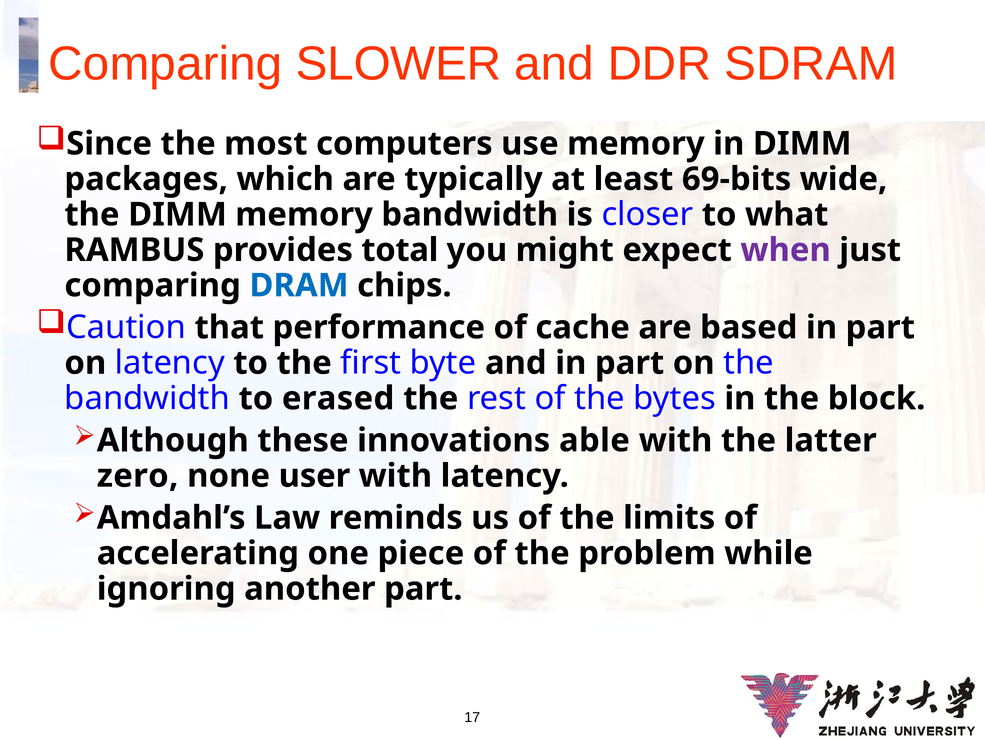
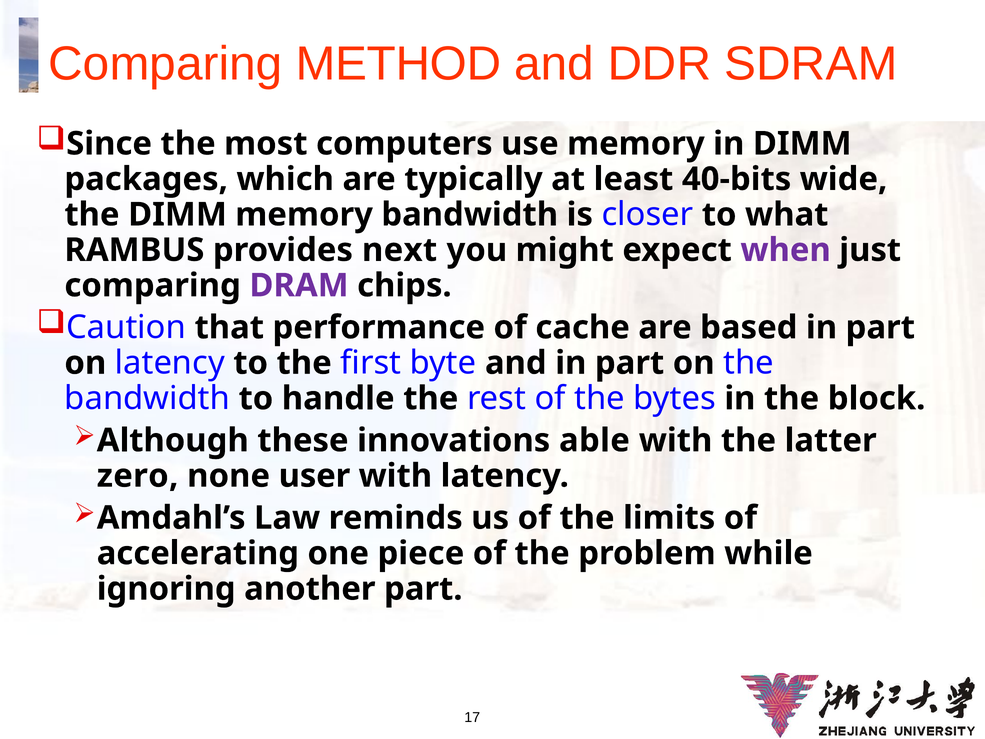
SLOWER: SLOWER -> METHOD (399, 64)
69-bits: 69-bits -> 40-bits (737, 179)
total: total -> next (400, 250)
DRAM colour: blue -> purple (299, 285)
erased: erased -> handle (338, 398)
